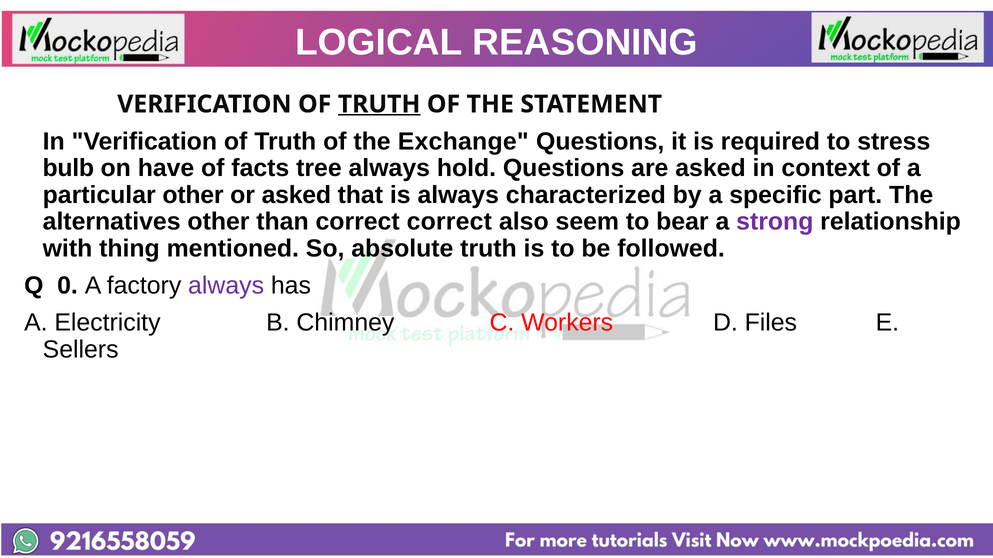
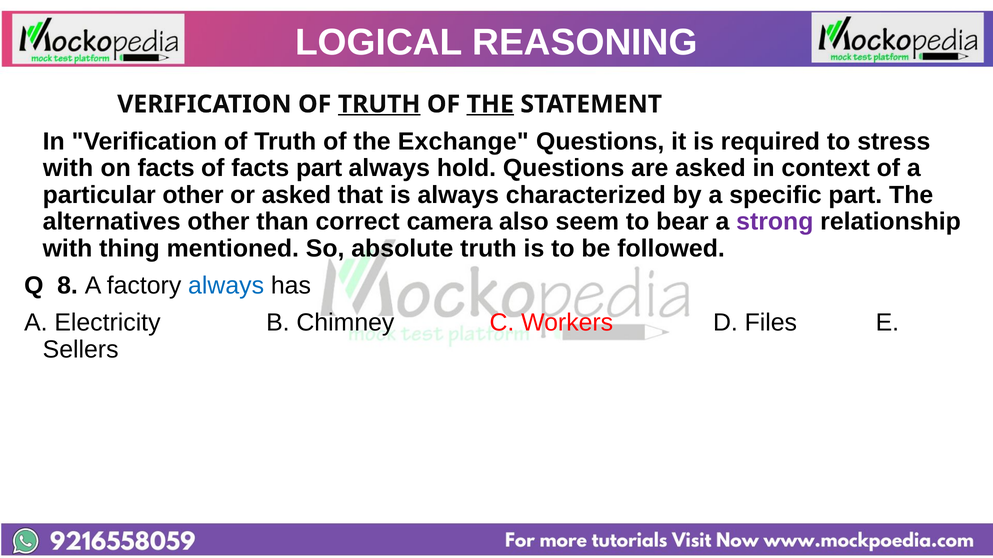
THE underline: none -> present (490, 104)
bulb: bulb -> with (68, 168)
on have: have -> facts (166, 168)
facts tree: tree -> part (319, 168)
correct correct: correct -> camera (450, 222)
0: 0 -> 8 (67, 286)
always colour: purple -> blue (226, 286)
